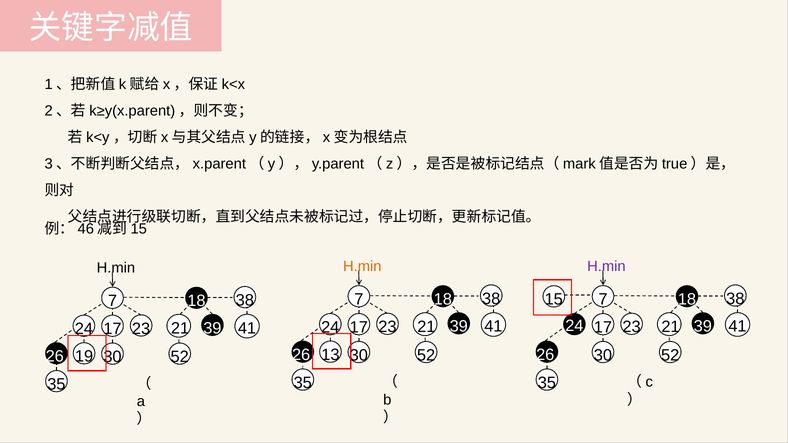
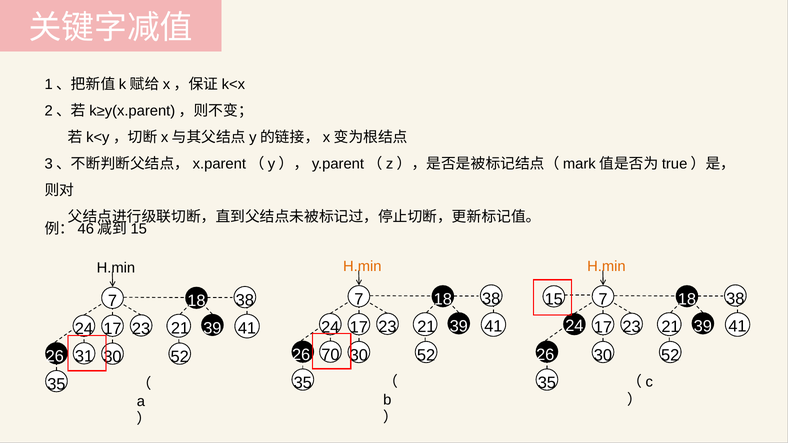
H.min colour: purple -> orange (606, 266)
13: 13 -> 70 (330, 355)
19: 19 -> 31 (84, 357)
